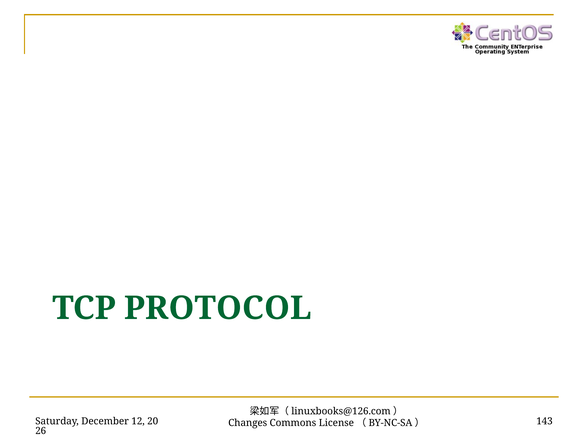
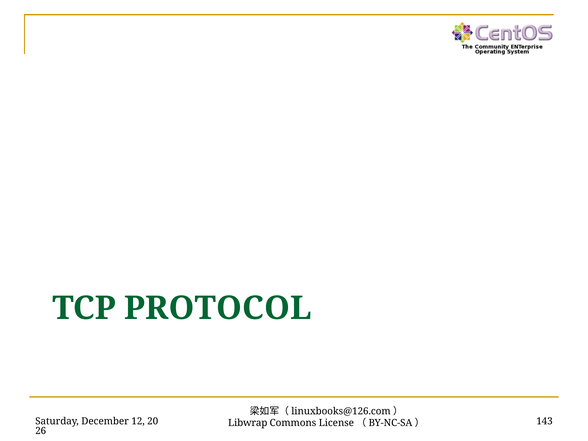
Changes: Changes -> Libwrap (248, 423)
